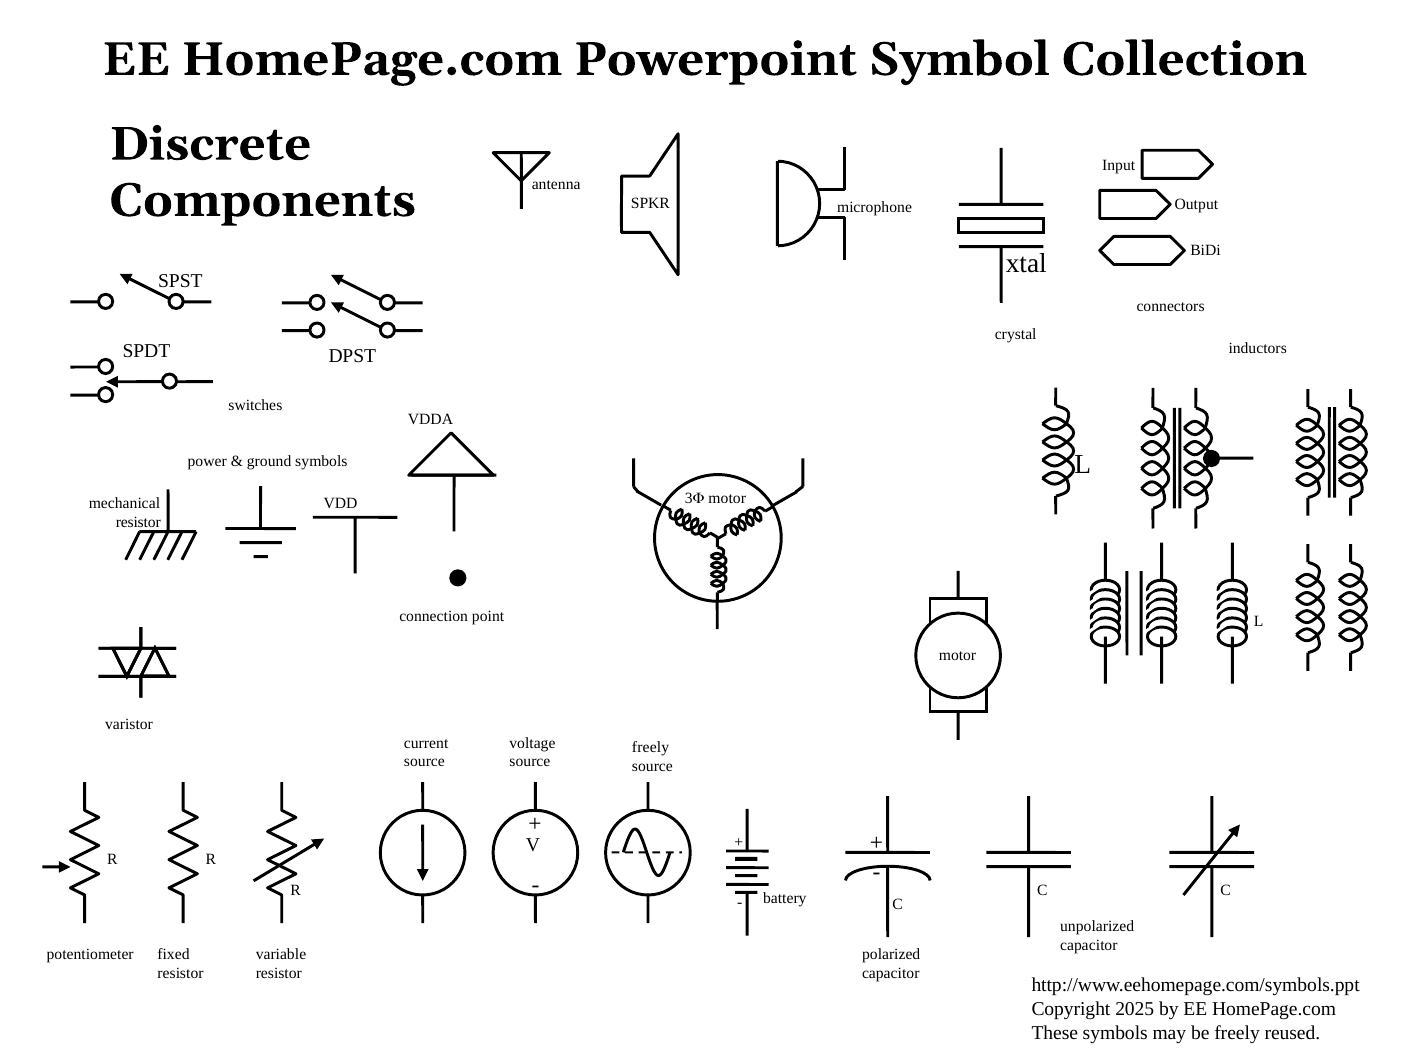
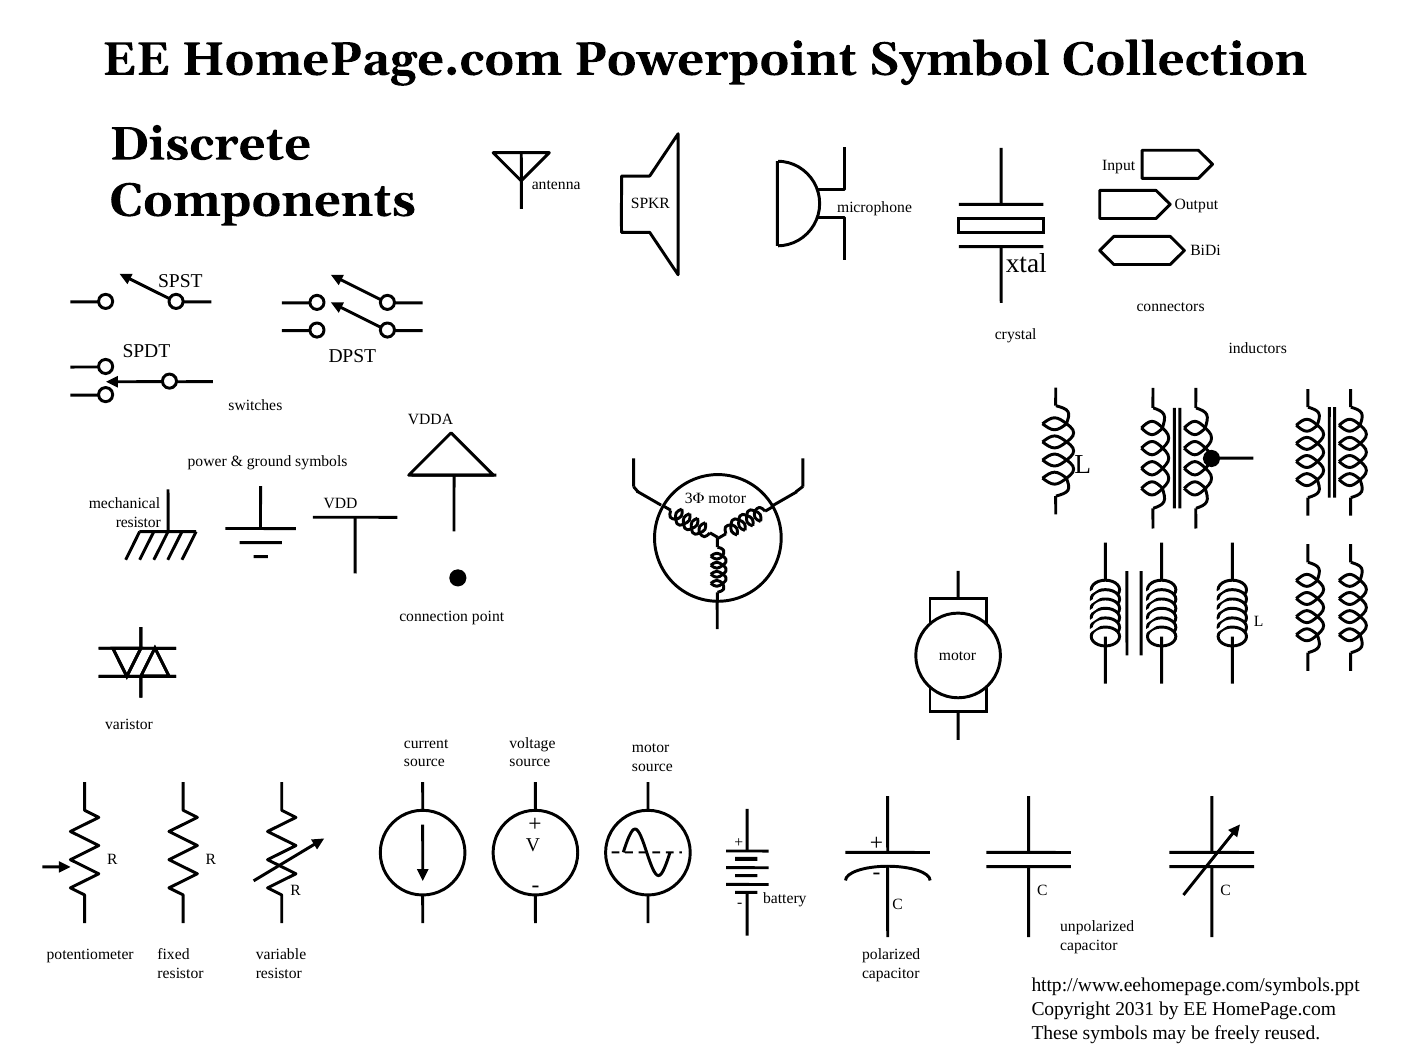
freely: freely -> motor (651, 748)
2025: 2025 -> 2031 (1135, 1009)
